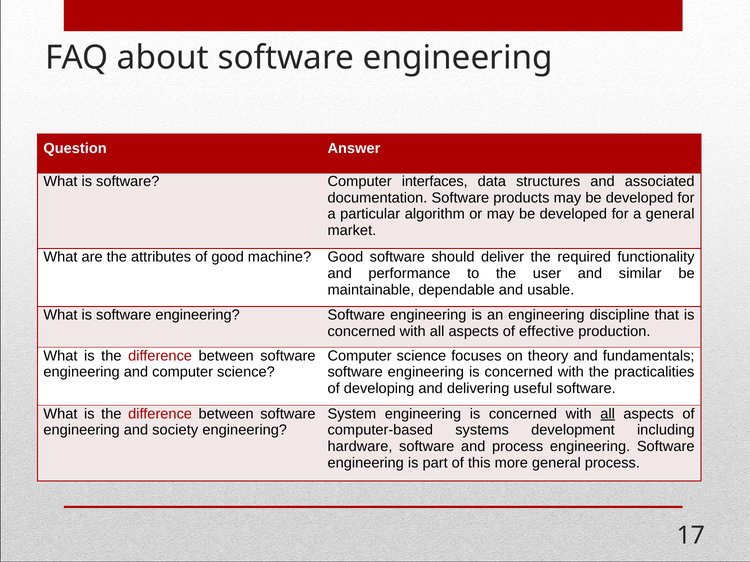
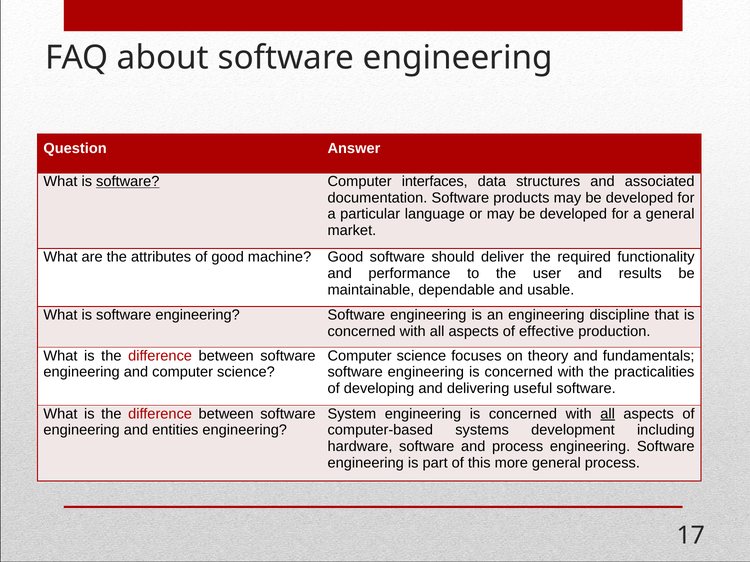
software underline: none -> present (128, 182)
algorithm: algorithm -> language (435, 214)
similar: similar -> results (640, 274)
society: society -> entities (175, 430)
